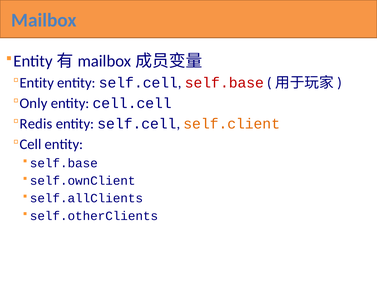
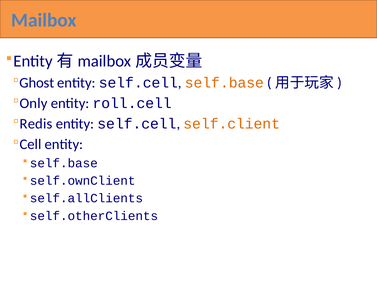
Entity: Entity -> Ghost (37, 83)
self.base colour: red -> orange (224, 83)
cell.cell: cell.cell -> roll.cell (132, 103)
